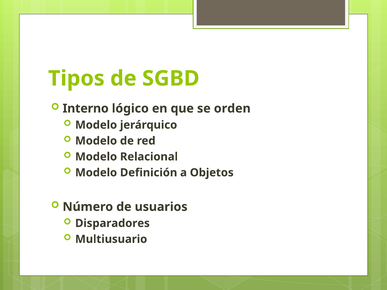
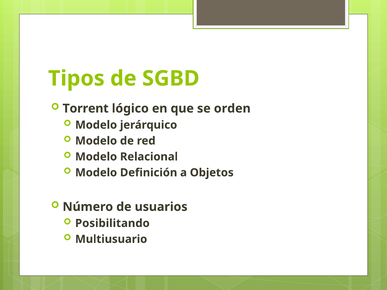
Interno: Interno -> Torrent (86, 109)
Disparadores: Disparadores -> Posibilitando (112, 223)
